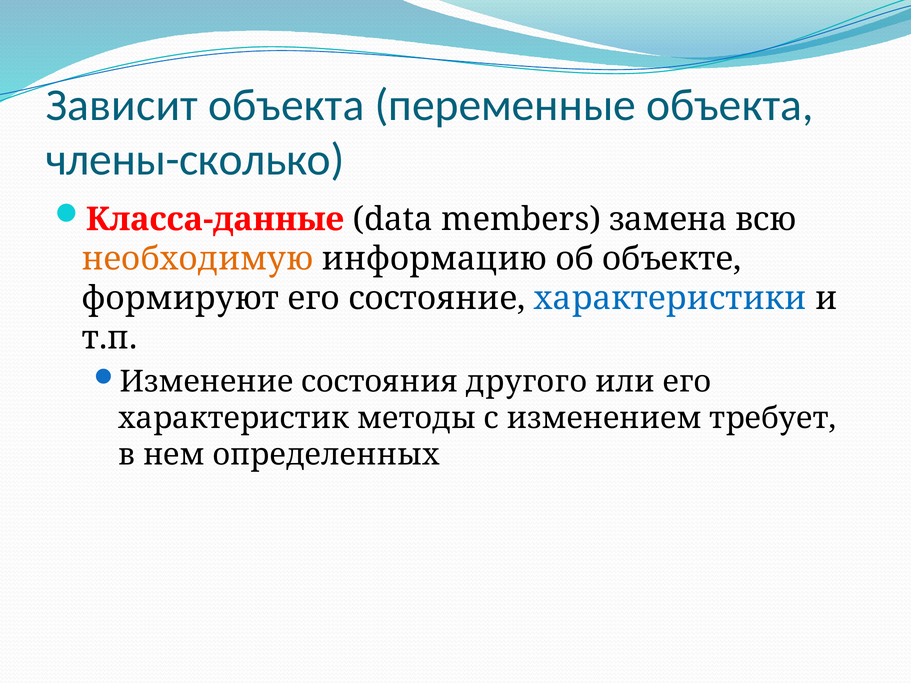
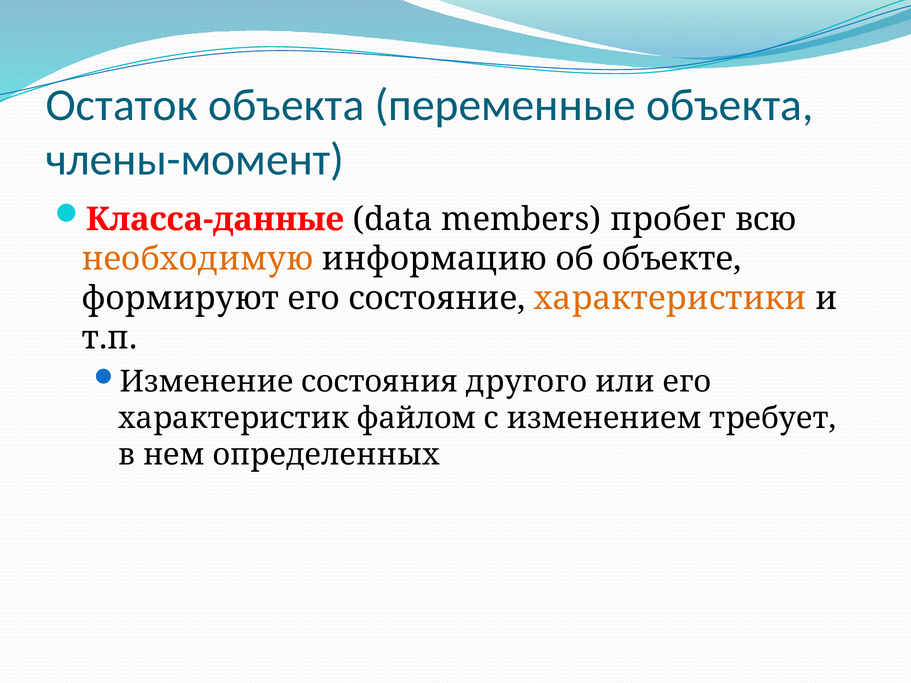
Зависит: Зависит -> Остаток (122, 105)
члены-сколько: члены-сколько -> члены-момент (195, 160)
замена: замена -> пробег (668, 219)
характеристики colour: blue -> orange (670, 299)
методы: методы -> файлом (417, 418)
